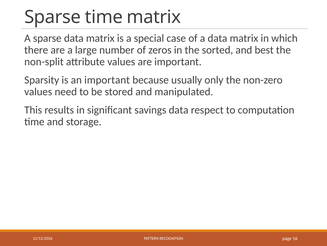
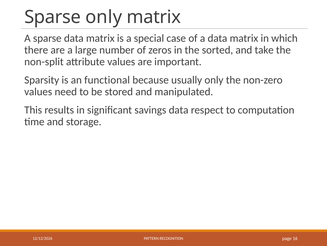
Sparse time: time -> only (104, 17)
best: best -> take (264, 50)
an important: important -> functional (107, 80)
